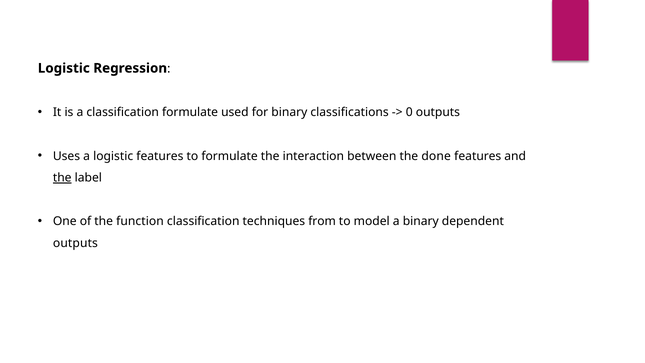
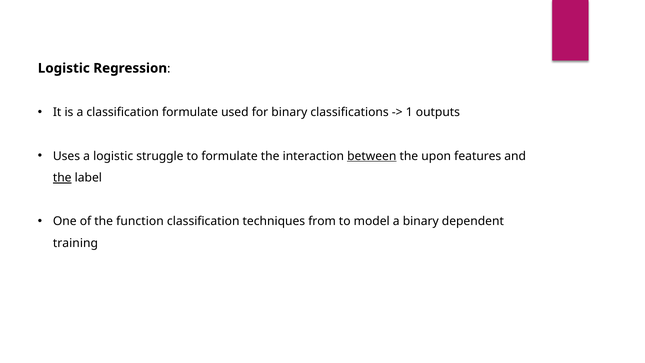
0: 0 -> 1 (409, 112)
logistic features: features -> struggle (160, 156)
between underline: none -> present (372, 156)
done: done -> upon (436, 156)
outputs: outputs -> training (75, 243)
